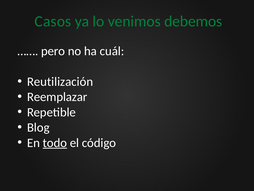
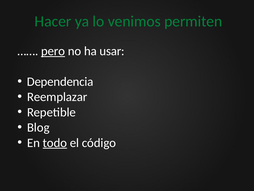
Casos: Casos -> Hacer (53, 21)
debemos: debemos -> permiten (193, 21)
pero underline: none -> present (53, 51)
cuál: cuál -> usar (112, 51)
Reutilización: Reutilización -> Dependencia (60, 81)
